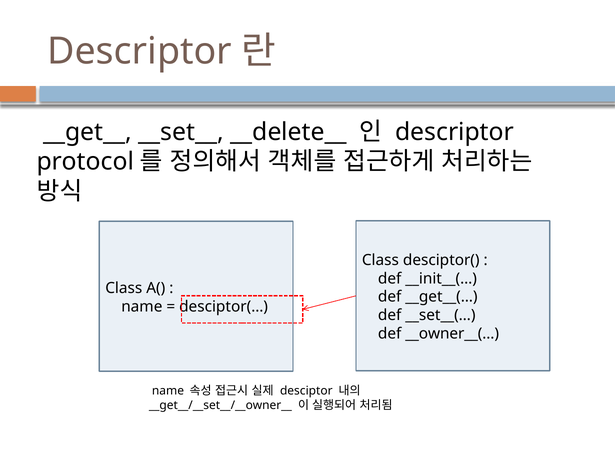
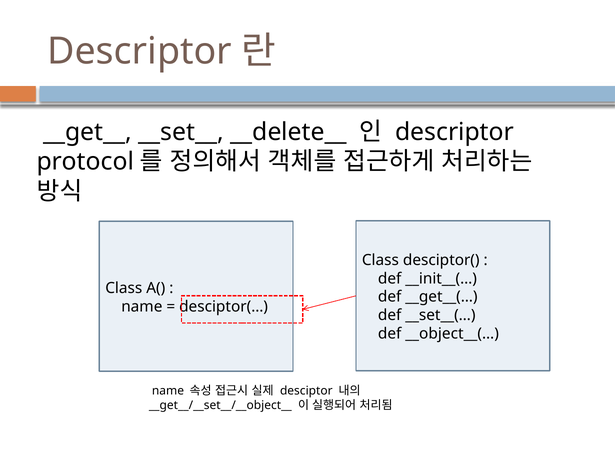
__owner__(…: __owner__(… -> __object__(… (452, 334)
__get__/__set__/__owner__: __get__/__set__/__owner__ -> __get__/__set__/__object__ (220, 406)
